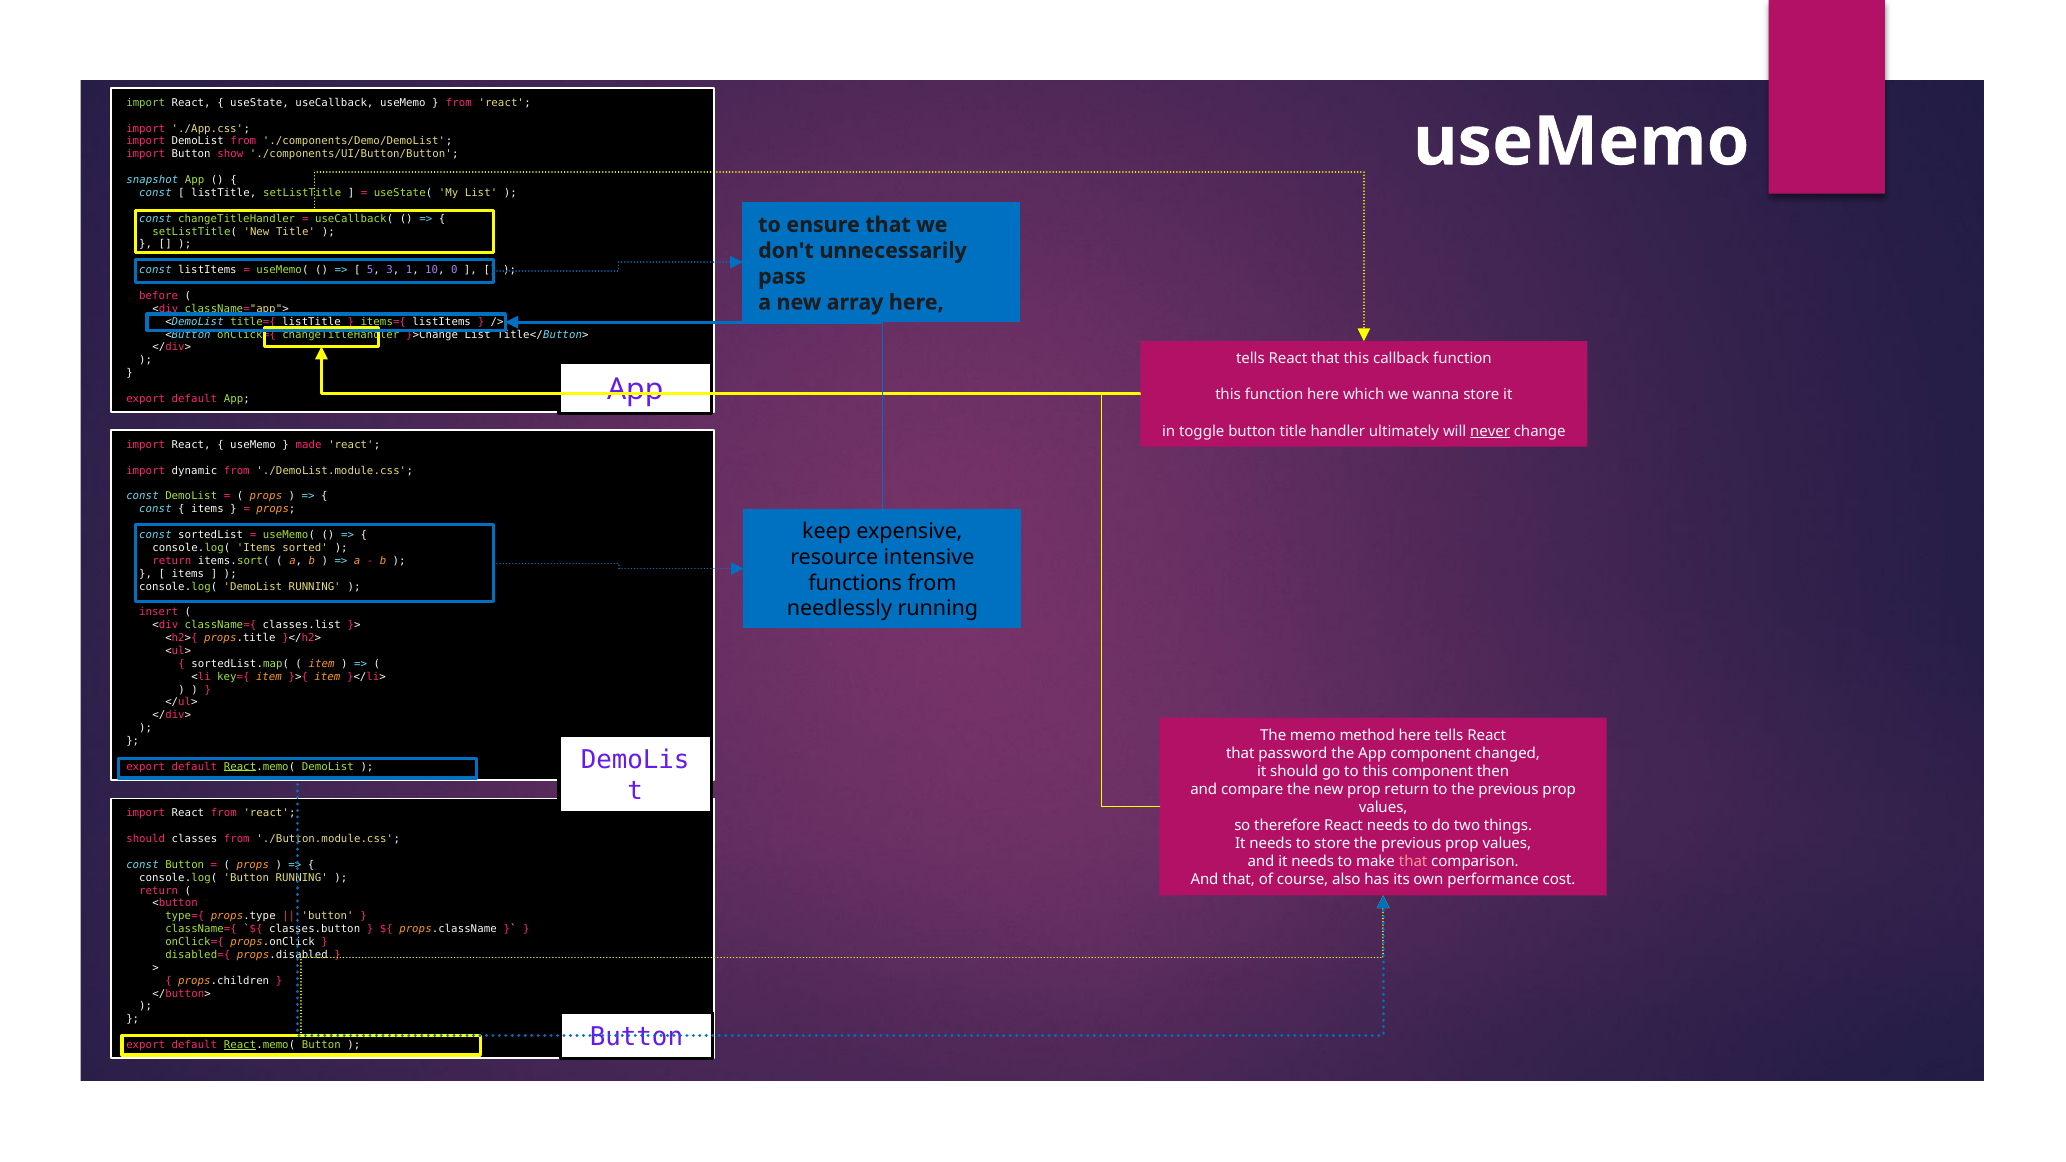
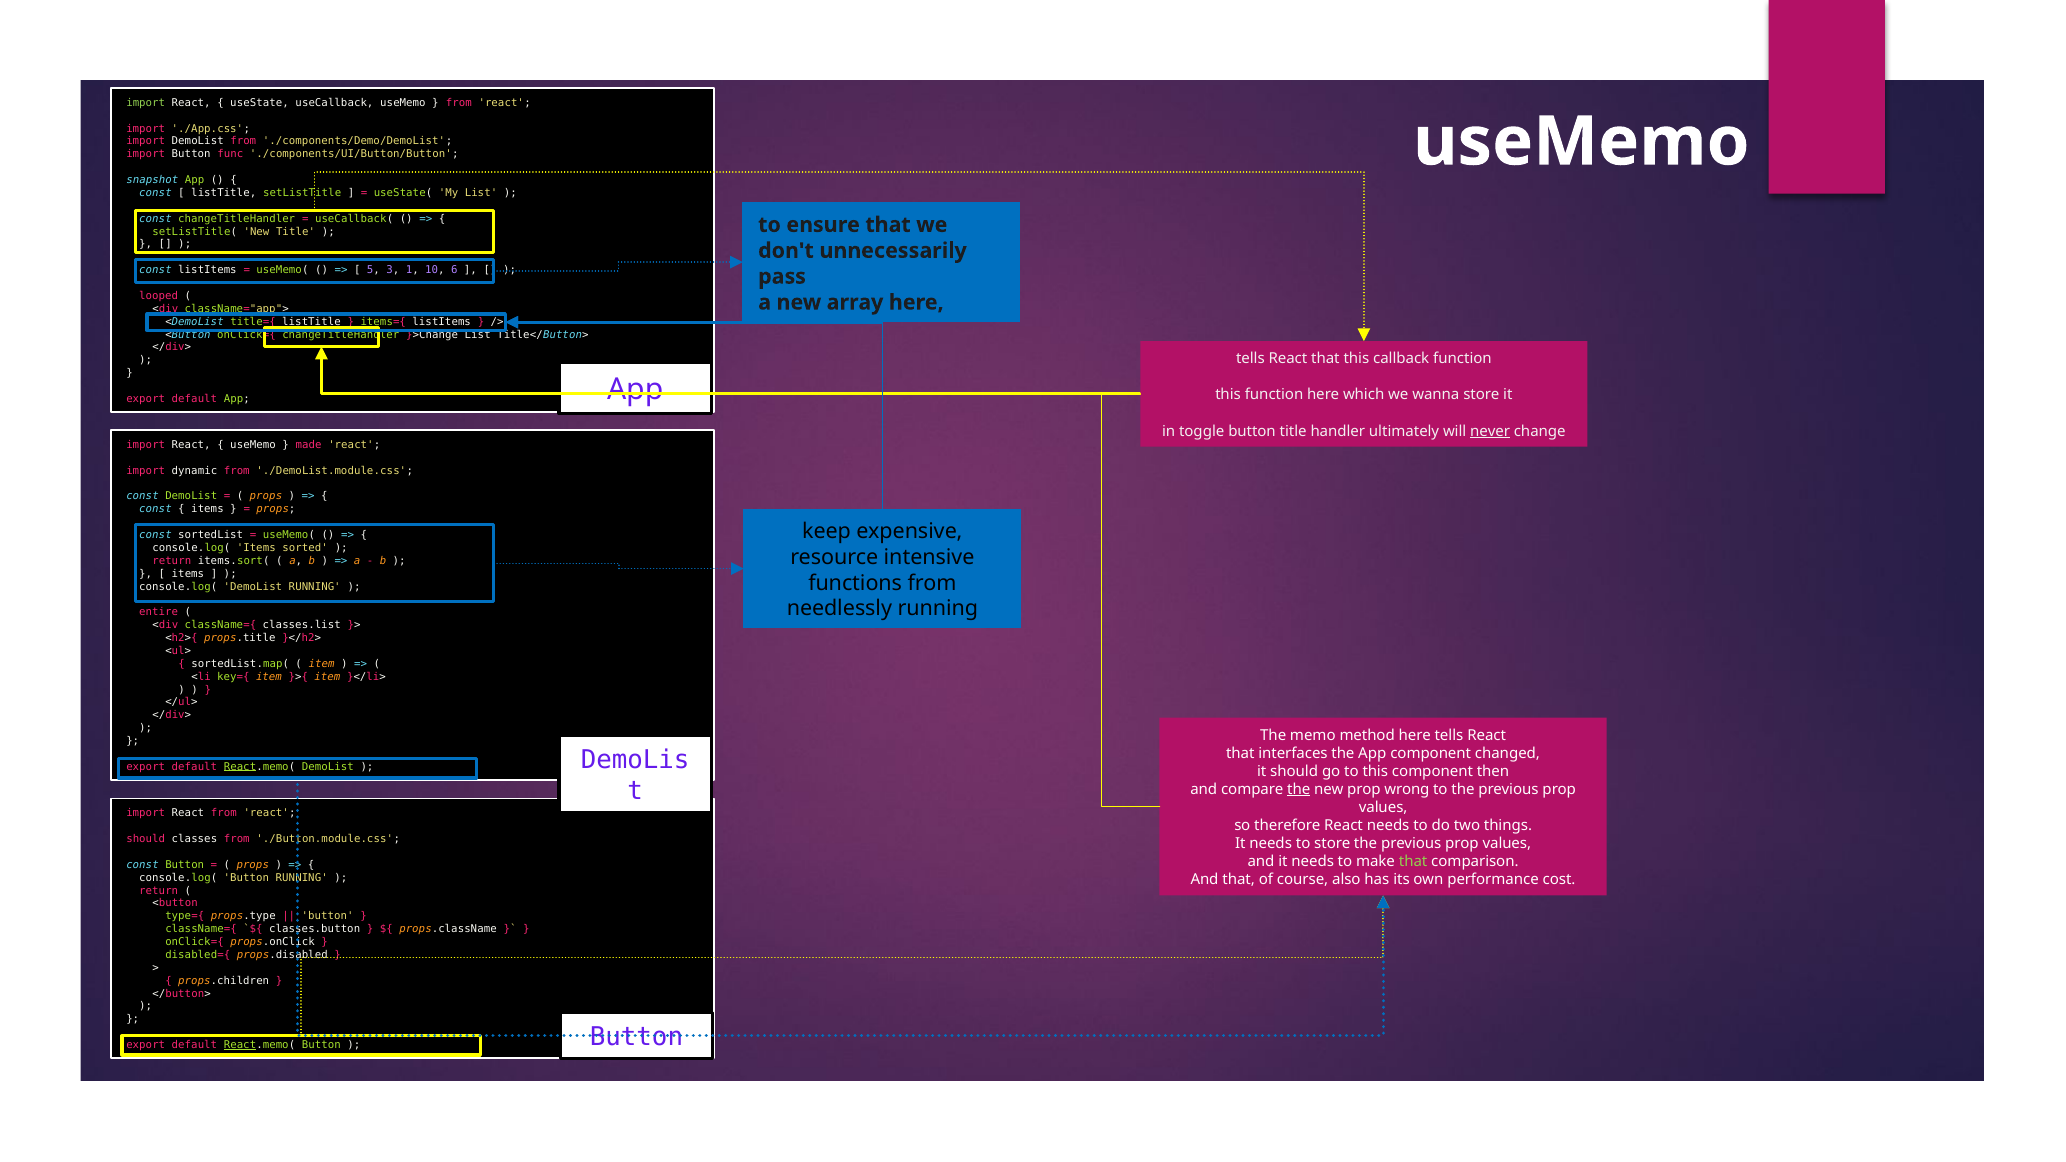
show: show -> func (230, 154)
0: 0 -> 6 (454, 270)
before: before -> looped (159, 296)
insert: insert -> entire (159, 612)
password: password -> interfaces (1293, 753)
the underline: none -> present (1299, 790)
prop return: return -> wrong (1407, 790)
that colour: pink -> light green (1413, 862)
